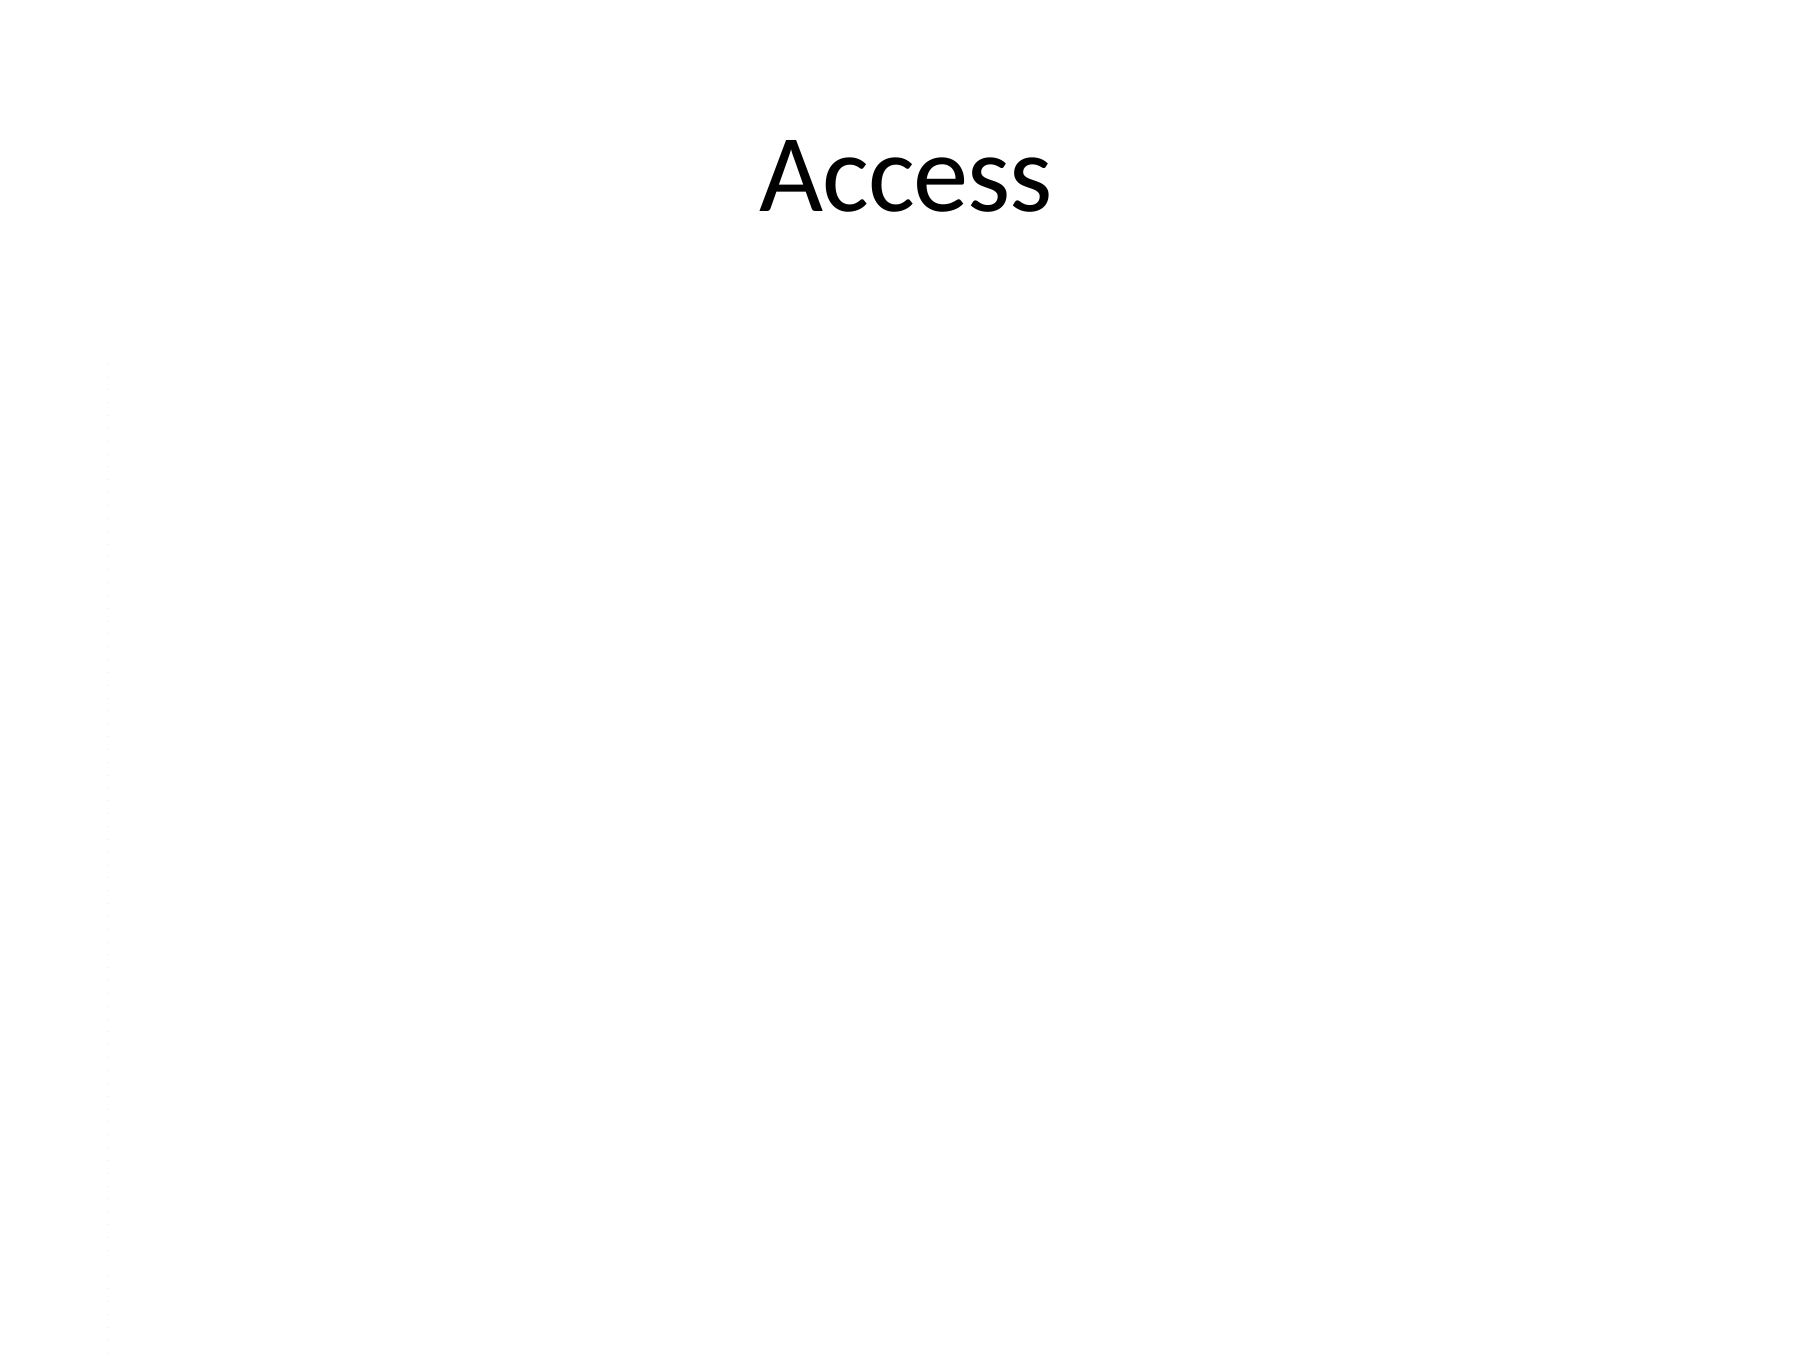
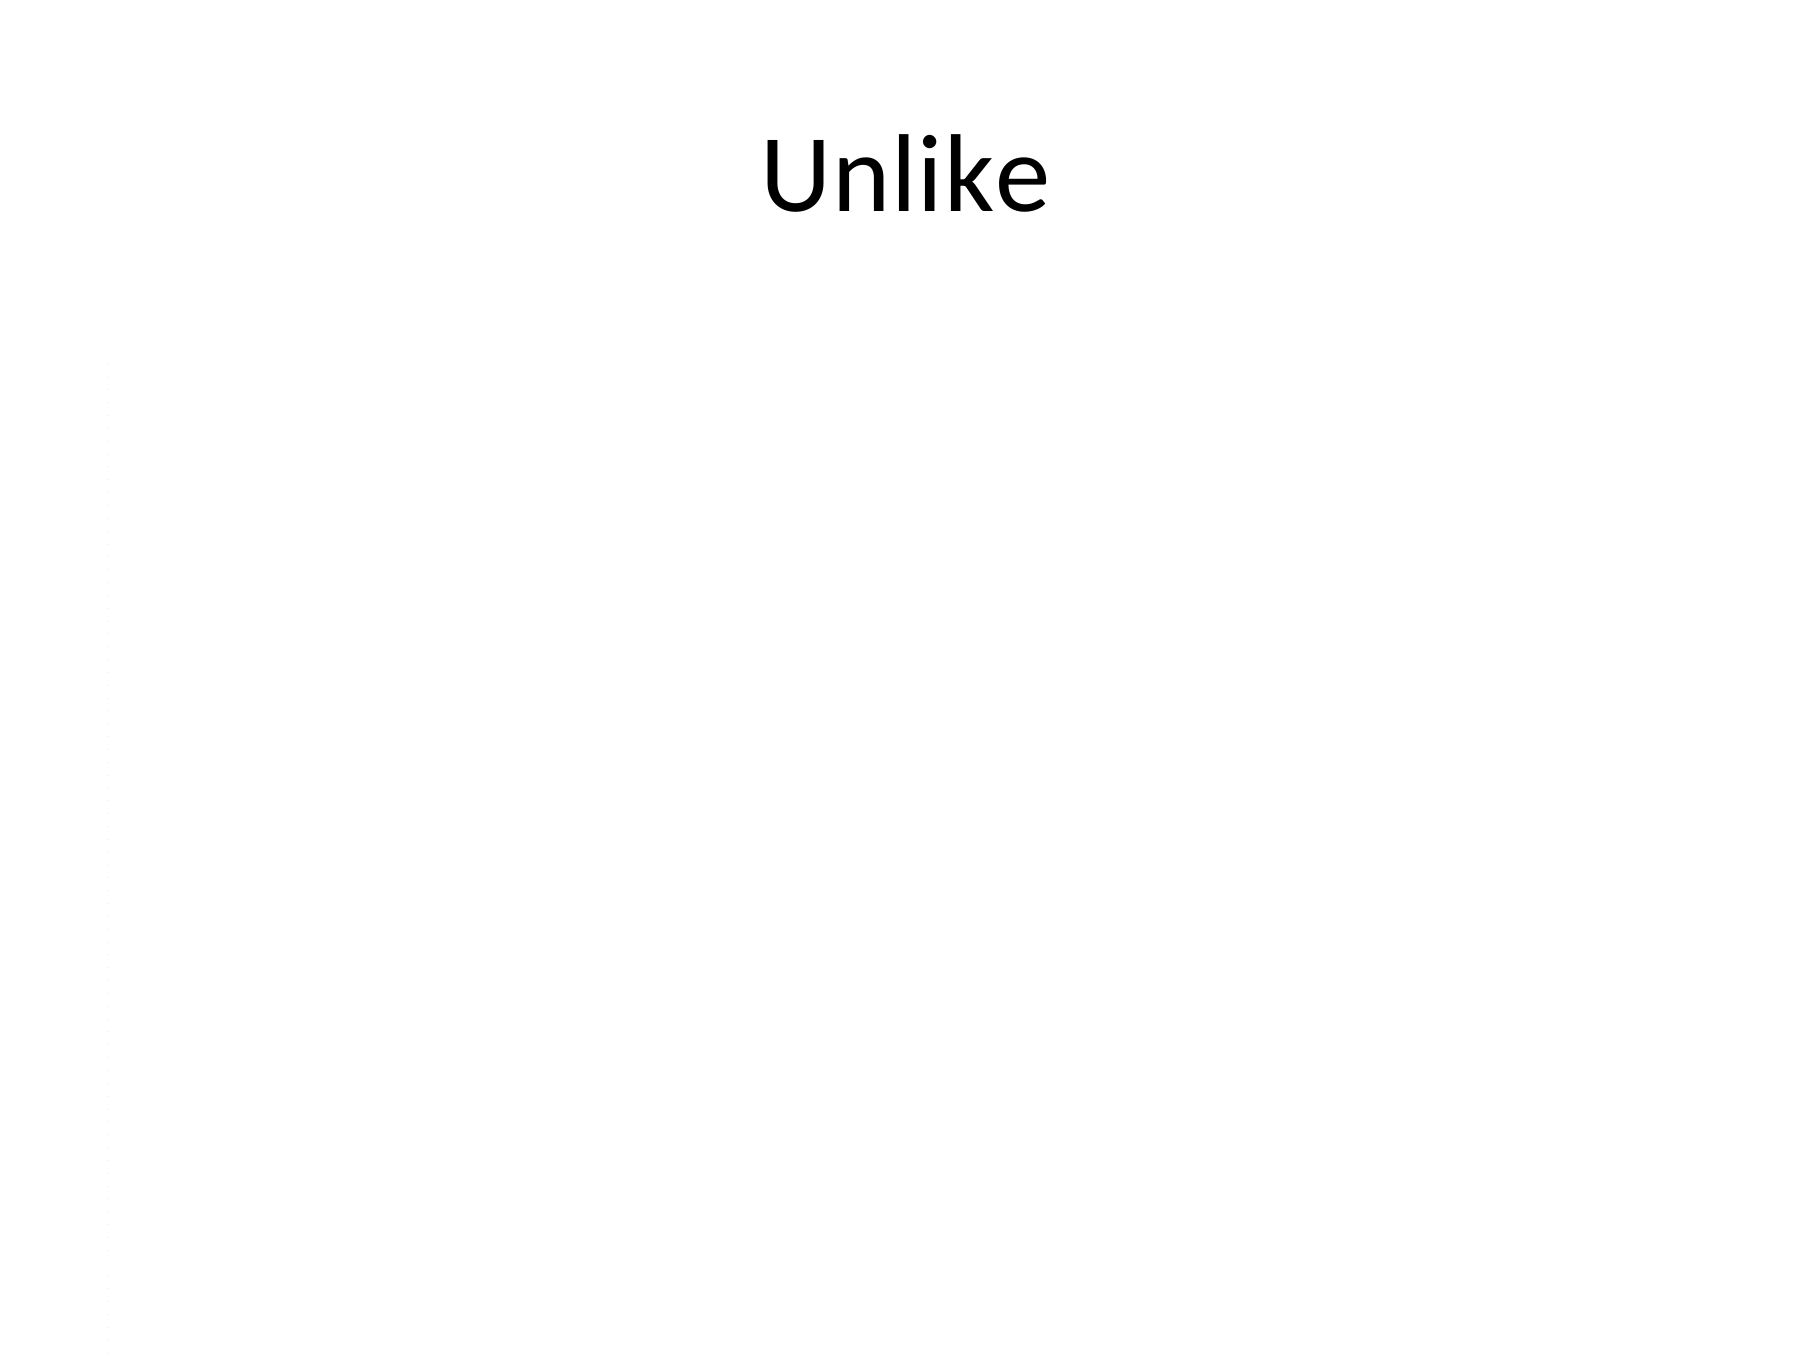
Access: Access -> Unlike (906, 175)
